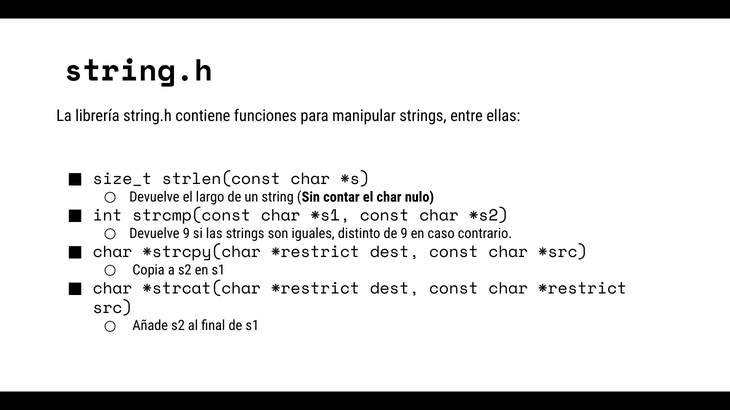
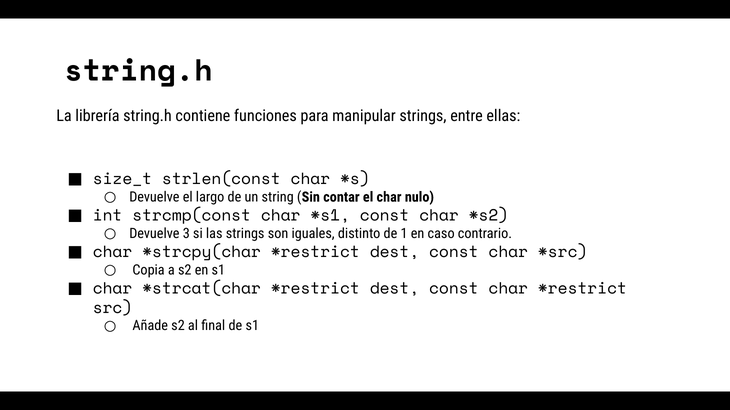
Devuelve 9: 9 -> 3 (186, 234)
de 9: 9 -> 1 (404, 234)
